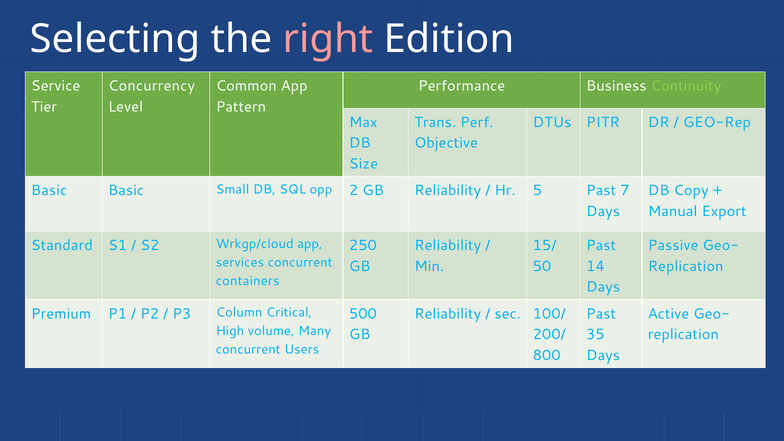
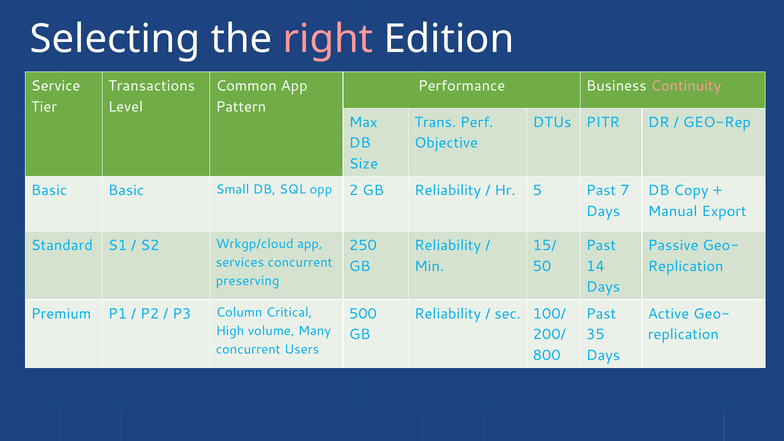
Concurrency: Concurrency -> Transactions (152, 86)
Continuity colour: light green -> pink (686, 86)
containers: containers -> preserving (248, 281)
